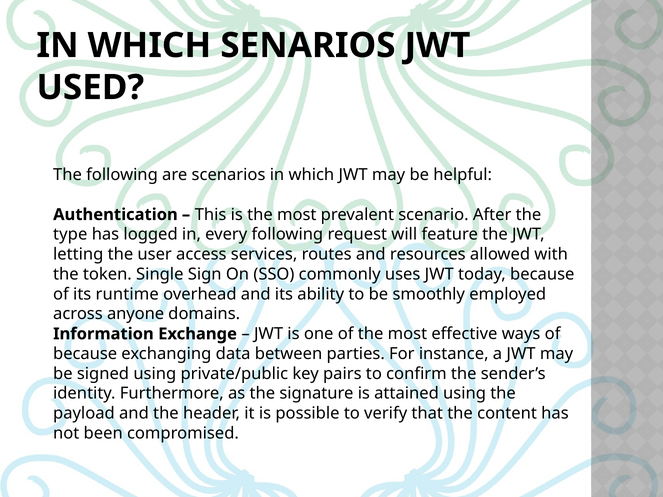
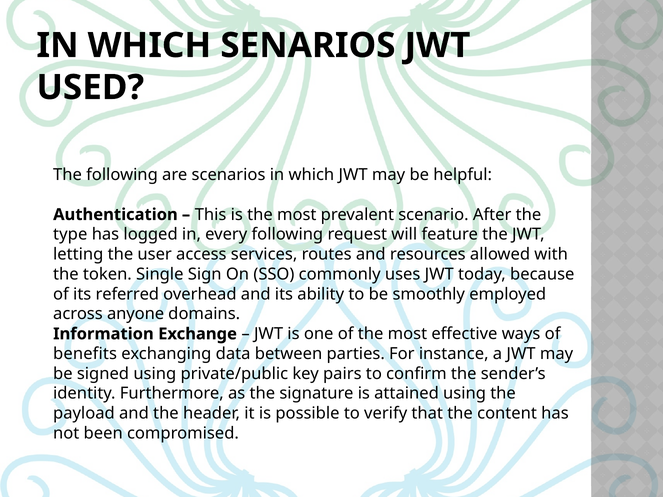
runtime: runtime -> referred (127, 294)
because: because -> benefits (85, 354)
